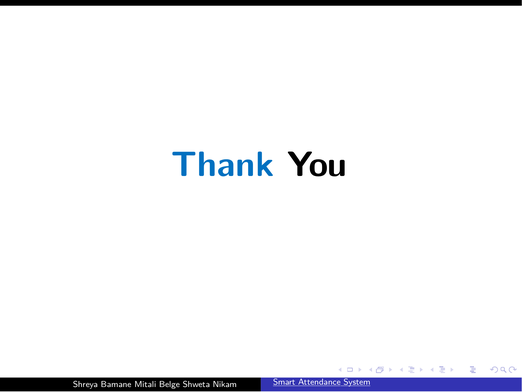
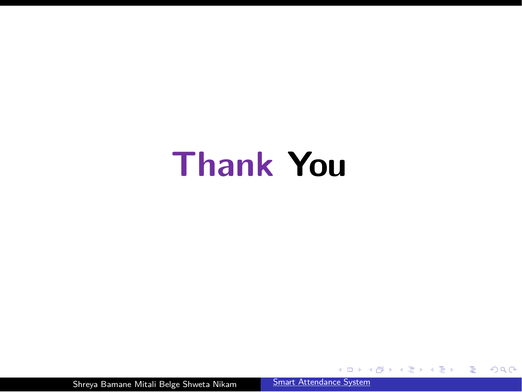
Thank colour: blue -> purple (223, 165)
